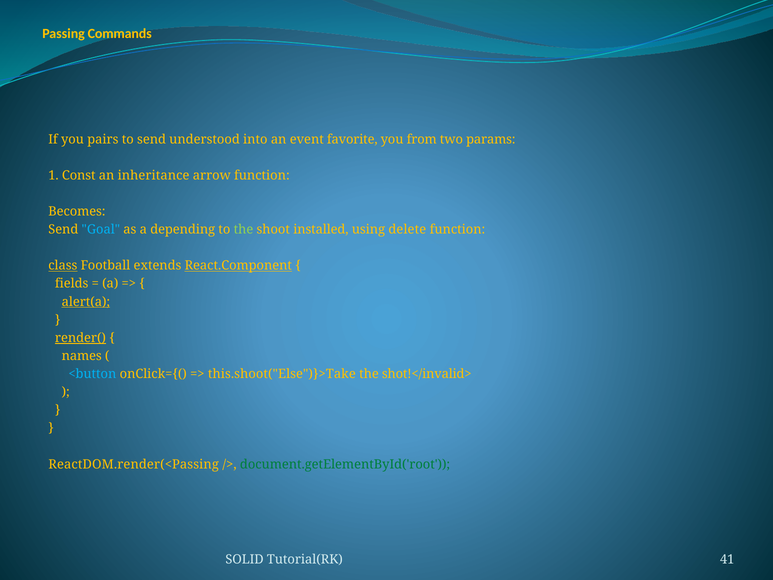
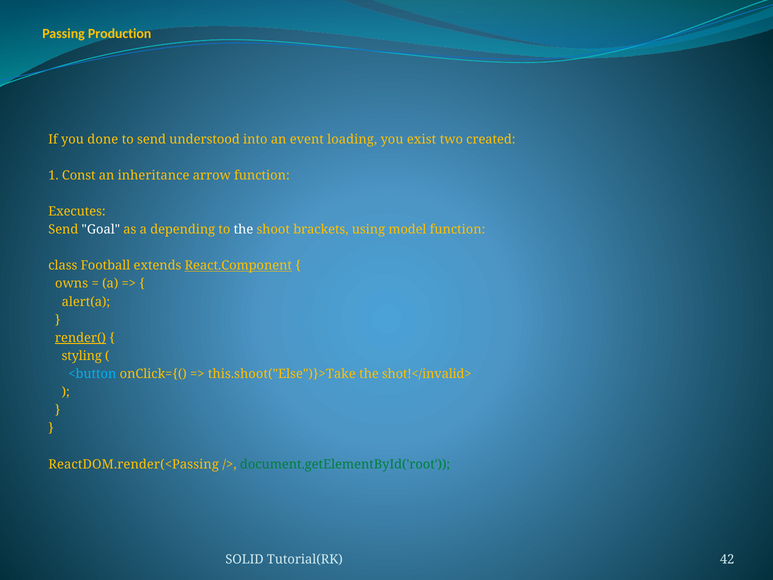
Commands: Commands -> Production (120, 34)
pairs: pairs -> done (103, 139)
favorite: favorite -> loading (352, 139)
from: from -> exist (422, 139)
params: params -> created (491, 139)
Becomes: Becomes -> Executes (77, 211)
Goal colour: light blue -> white (101, 229)
the colour: light green -> white (243, 229)
installed: installed -> brackets (321, 229)
delete: delete -> model (407, 229)
class underline: present -> none (63, 266)
fields: fields -> owns (72, 284)
alert(a underline: present -> none (86, 302)
names: names -> styling (82, 356)
41: 41 -> 42 (727, 559)
